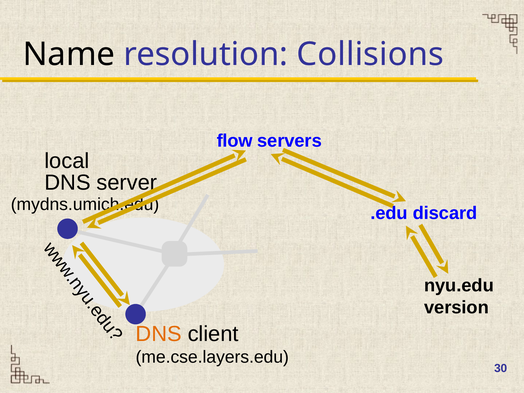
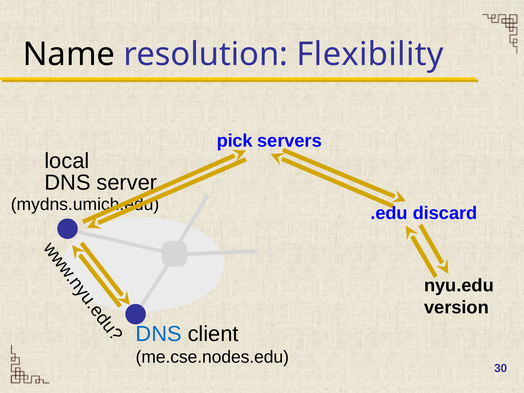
Collisions: Collisions -> Flexibility (370, 54)
flow: flow -> pick (235, 141)
DNS colour: orange -> blue (159, 334)
me.cse.layers.edu: me.cse.layers.edu -> me.cse.nodes.edu (212, 357)
